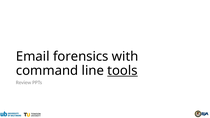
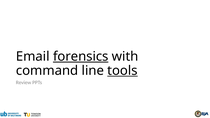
forensics underline: none -> present (81, 56)
